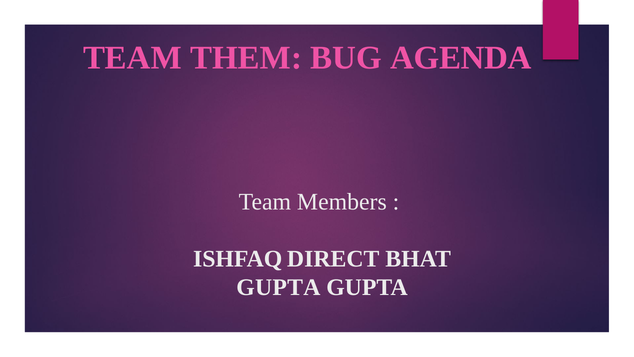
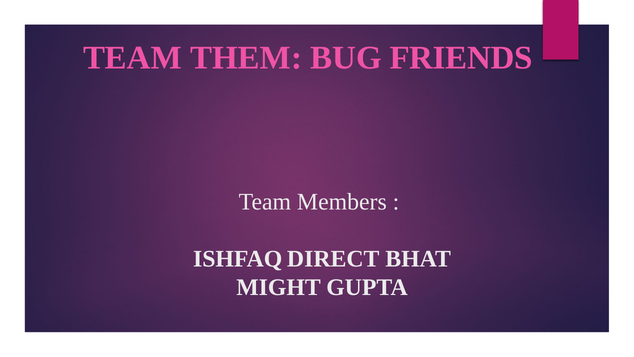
AGENDA: AGENDA -> FRIENDS (461, 58)
GUPTA: GUPTA -> MIGHT (279, 287)
